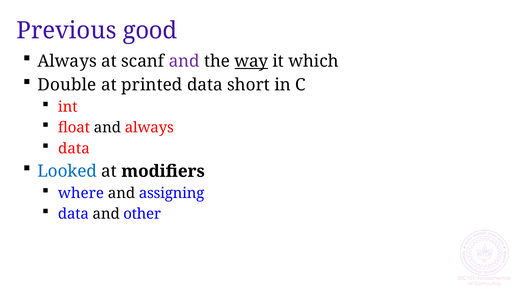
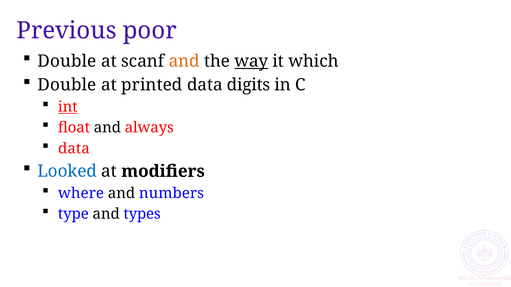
good: good -> poor (150, 31)
Always: Always -> Double (67, 61)
and colour: purple -> orange (184, 61)
short: short -> digits (249, 85)
int underline: none -> present (68, 107)
assigning: assigning -> numbers (171, 193)
data: data -> type (73, 214)
other: other -> types (142, 214)
